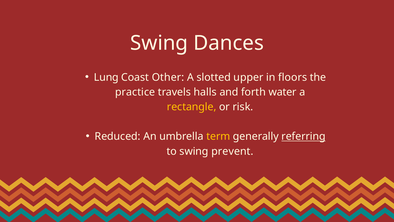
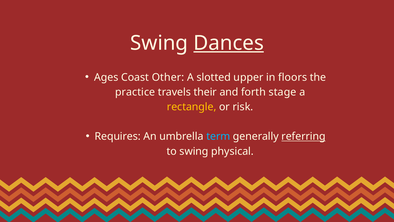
Dances underline: none -> present (229, 43)
Lung: Lung -> Ages (106, 77)
halls: halls -> their (205, 92)
water: water -> stage (282, 92)
Reduced: Reduced -> Requires (118, 136)
term colour: yellow -> light blue (218, 136)
prevent: prevent -> physical (232, 151)
